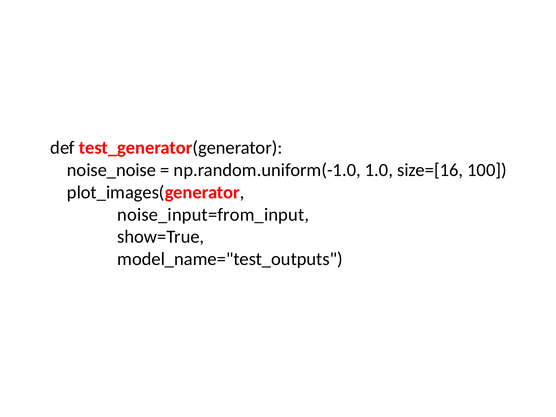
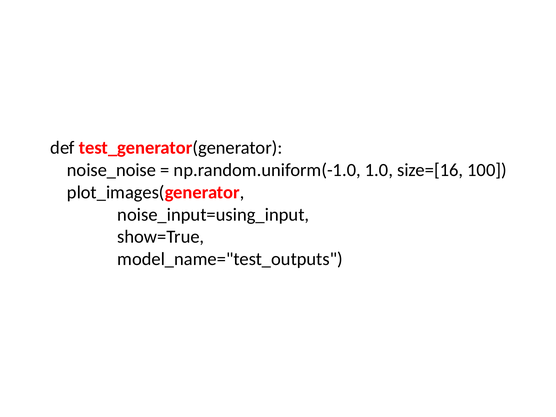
noise_input=from_input: noise_input=from_input -> noise_input=using_input (213, 215)
